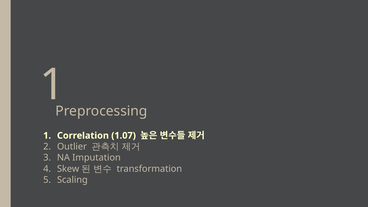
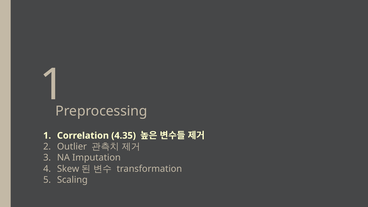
1.07: 1.07 -> 4.35 (124, 136)
